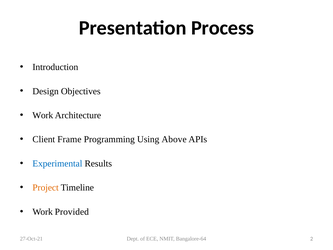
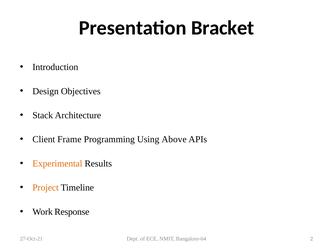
Process: Process -> Bracket (223, 28)
Work: Work -> Stack (43, 115)
Experimental colour: blue -> orange (57, 163)
Provided: Provided -> Response (72, 212)
